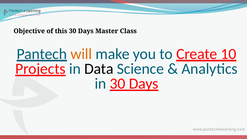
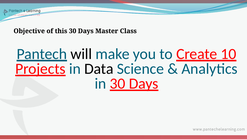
will colour: orange -> black (81, 54)
